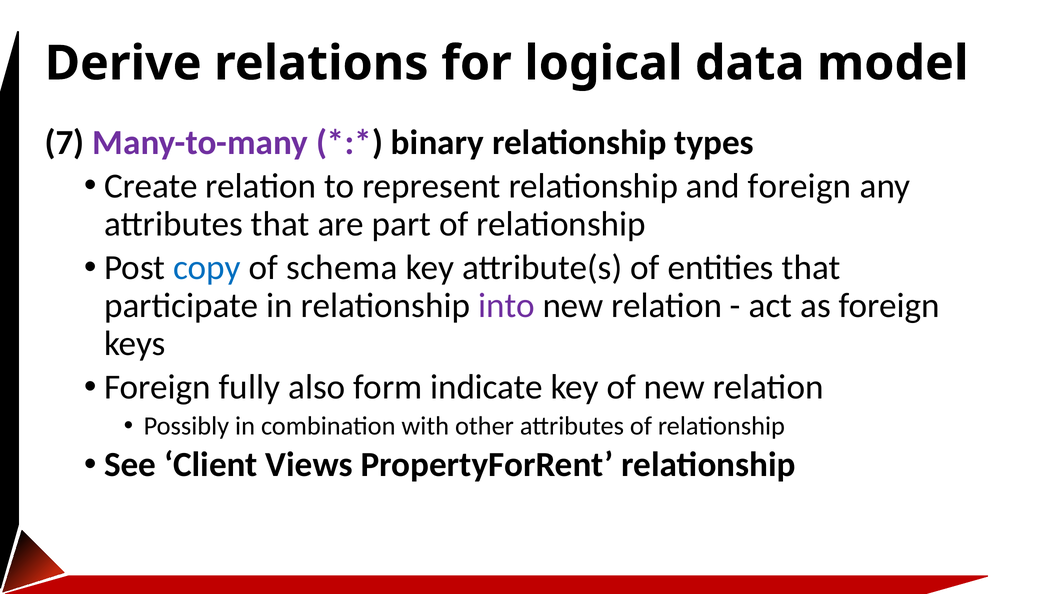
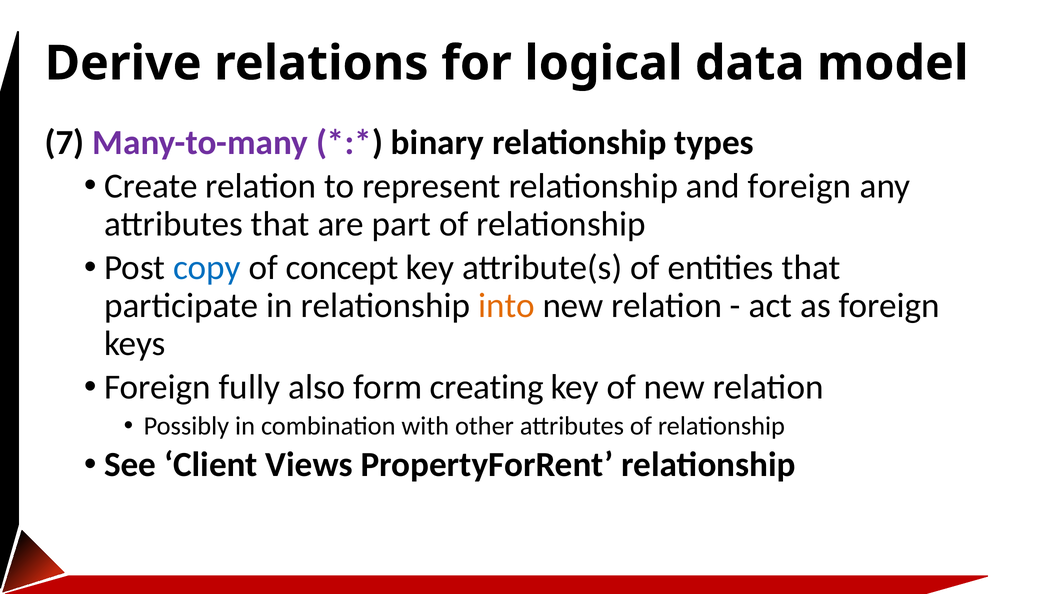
schema: schema -> concept (342, 268)
into colour: purple -> orange (506, 306)
indicate: indicate -> creating (487, 387)
